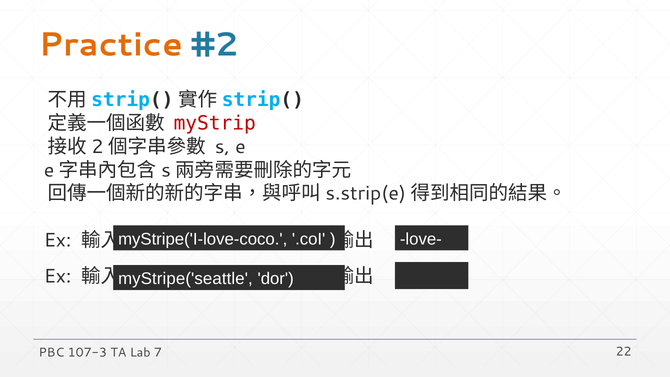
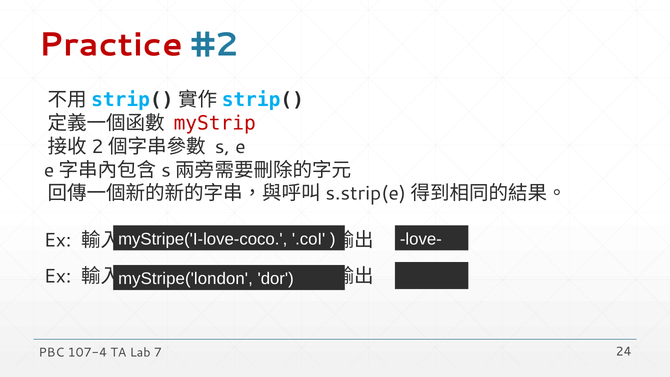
Practice colour: orange -> red (111, 45)
myStripe('seattle: myStripe('seattle -> myStripe('london (185, 279)
107-3: 107-3 -> 107-4 (87, 353)
22: 22 -> 24 (624, 351)
